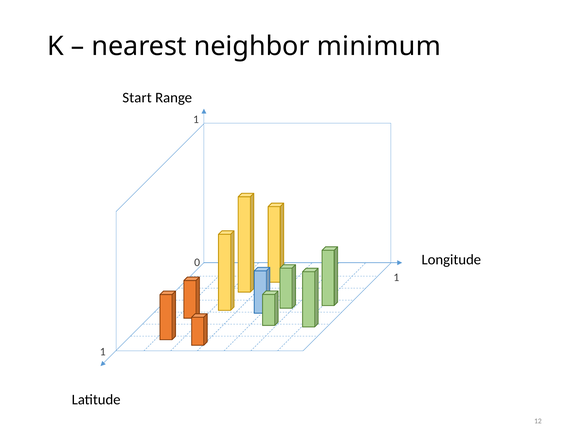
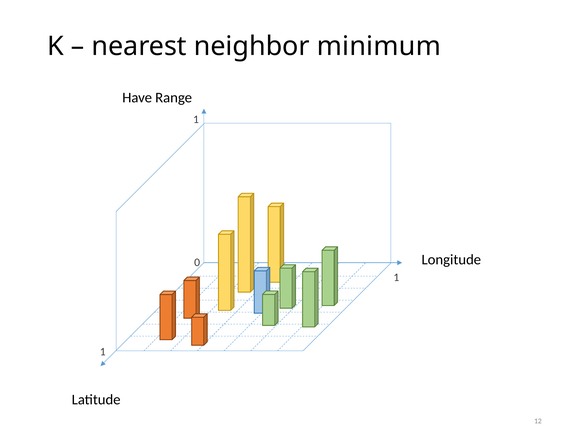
Start: Start -> Have (137, 98)
